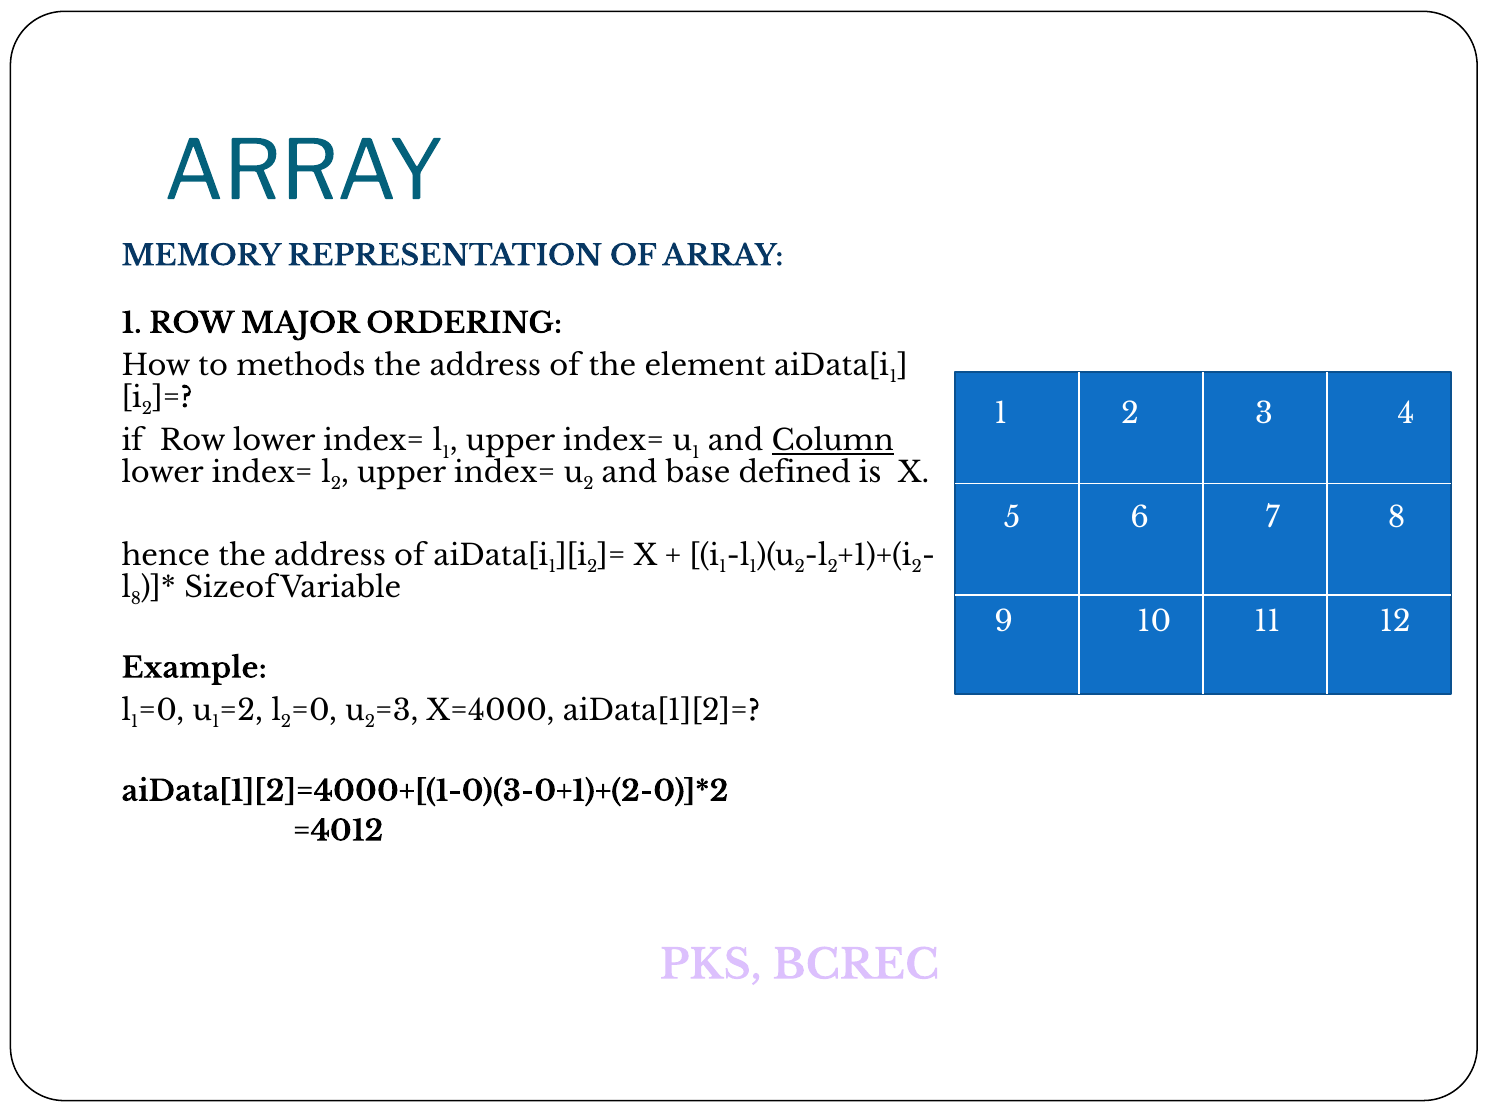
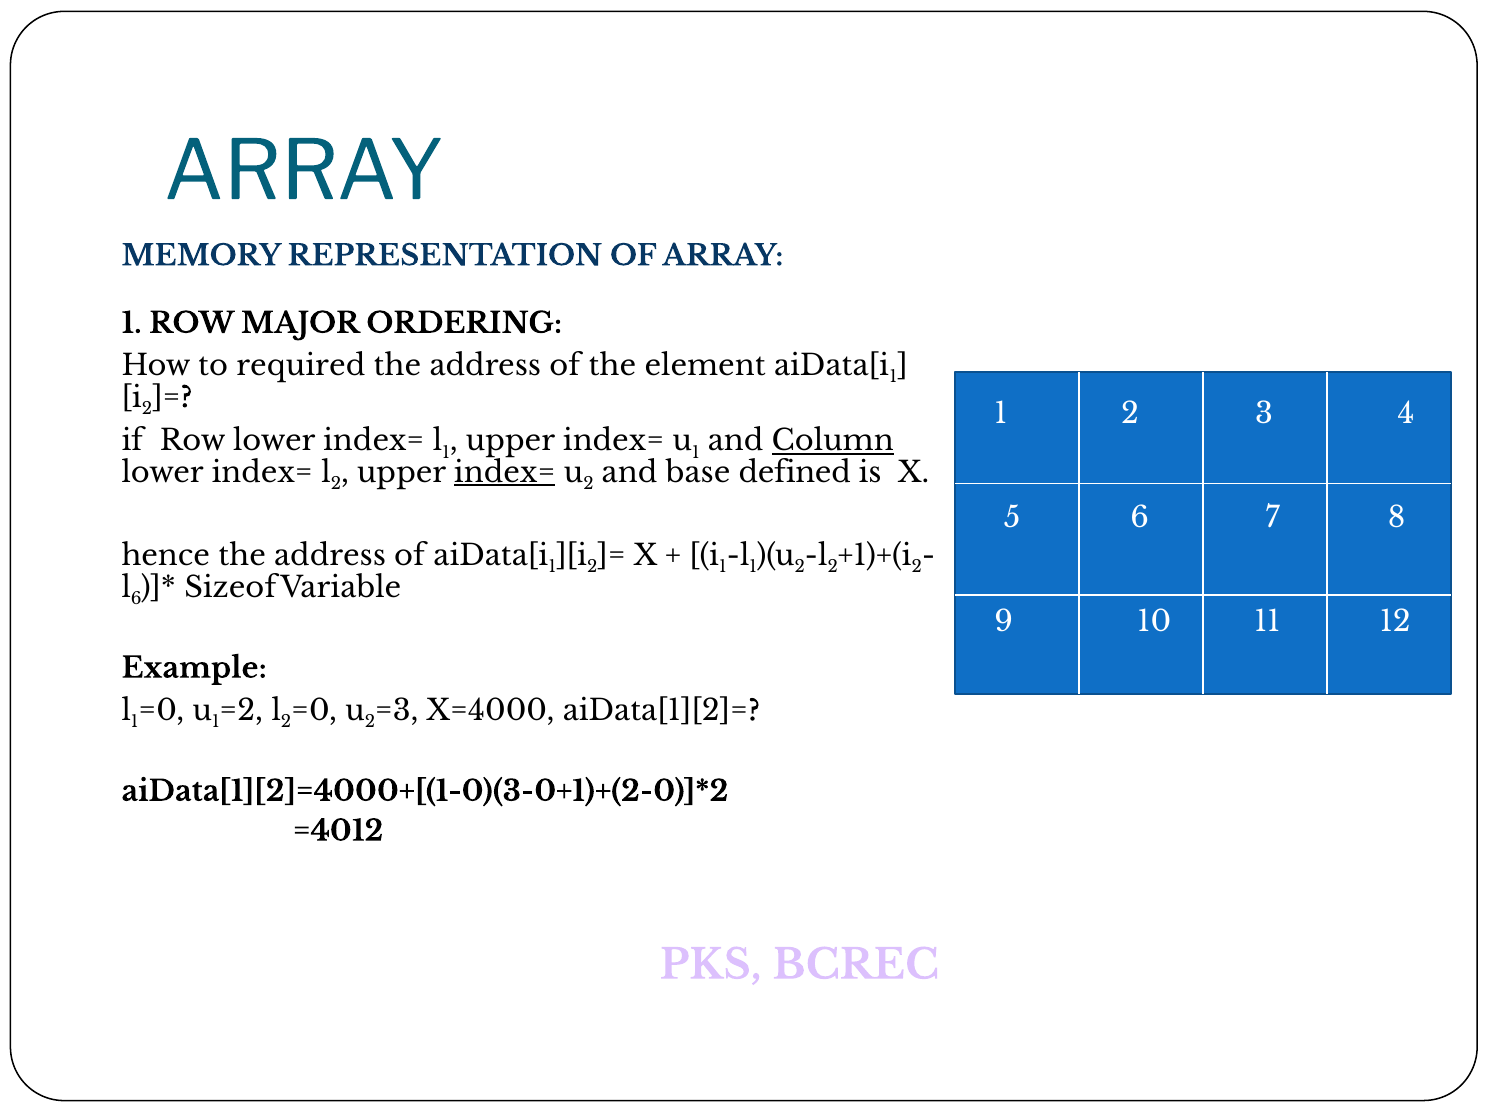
methods: methods -> required (301, 366)
index= underline: none -> present (505, 473)
8: 8 -> 6 (136, 599)
